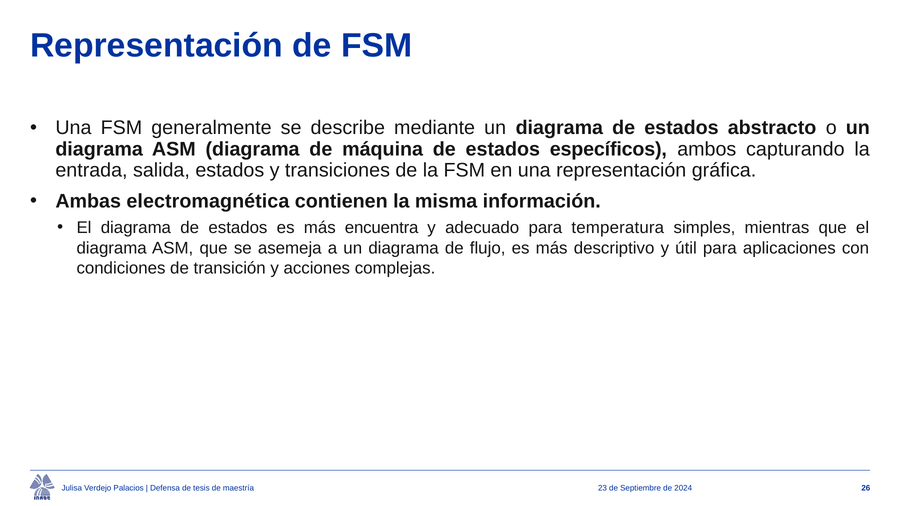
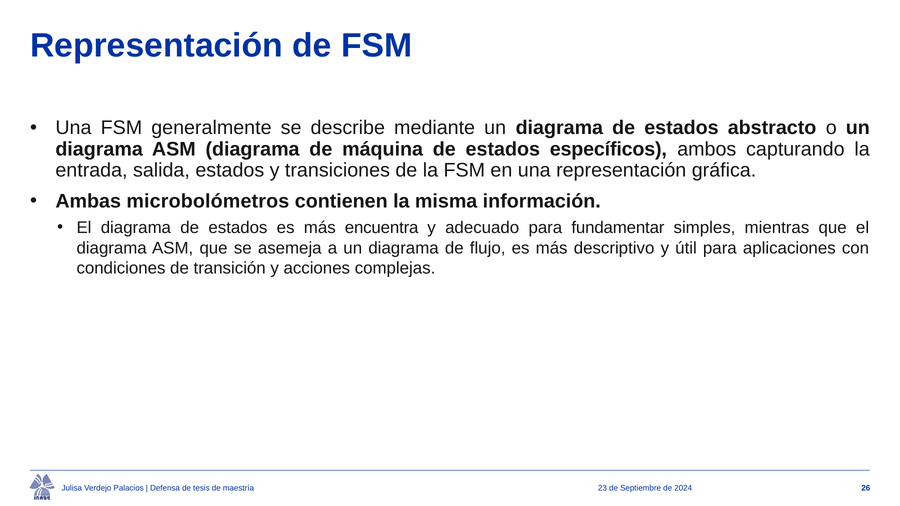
electromagnética: electromagnética -> microbolómetros (208, 201)
temperatura: temperatura -> fundamentar (618, 228)
